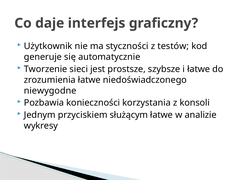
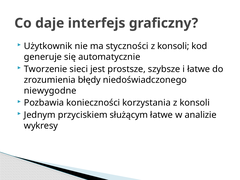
styczności z testów: testów -> konsoli (173, 46)
zrozumienia łatwe: łatwe -> błędy (89, 80)
